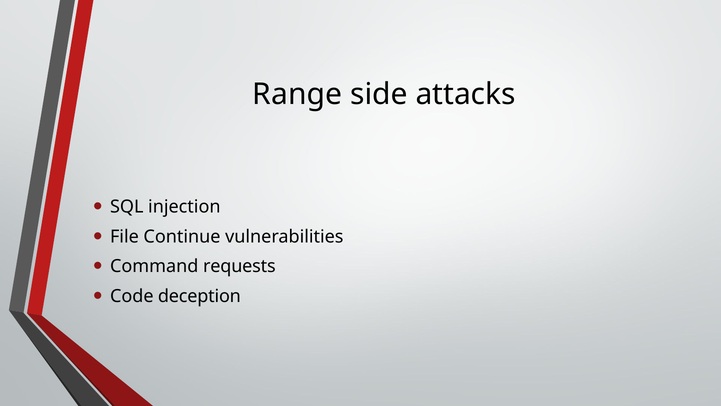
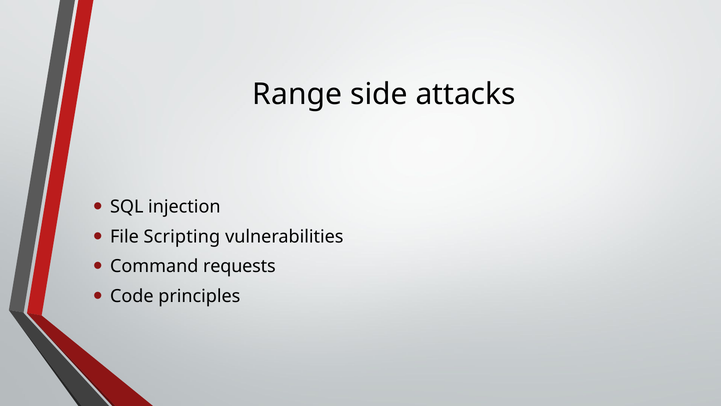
Continue: Continue -> Scripting (182, 236)
deception: deception -> principles (199, 296)
